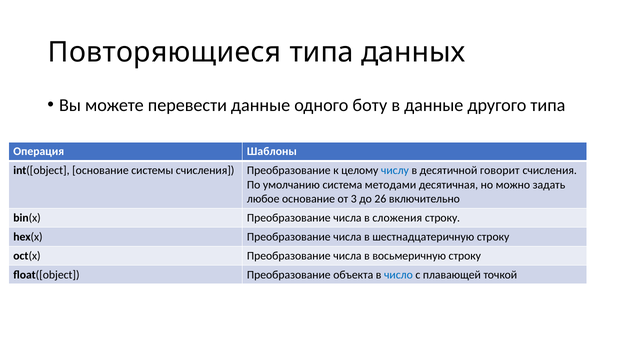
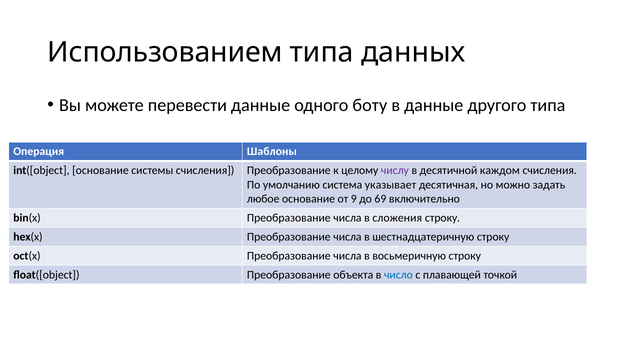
Повторяющиеся: Повторяющиеся -> Использованием (165, 52)
числу colour: blue -> purple (395, 170)
говорит: говорит -> каждом (500, 170)
методами: методами -> указывает (391, 185)
3: 3 -> 9 (354, 199)
26: 26 -> 69 (380, 199)
